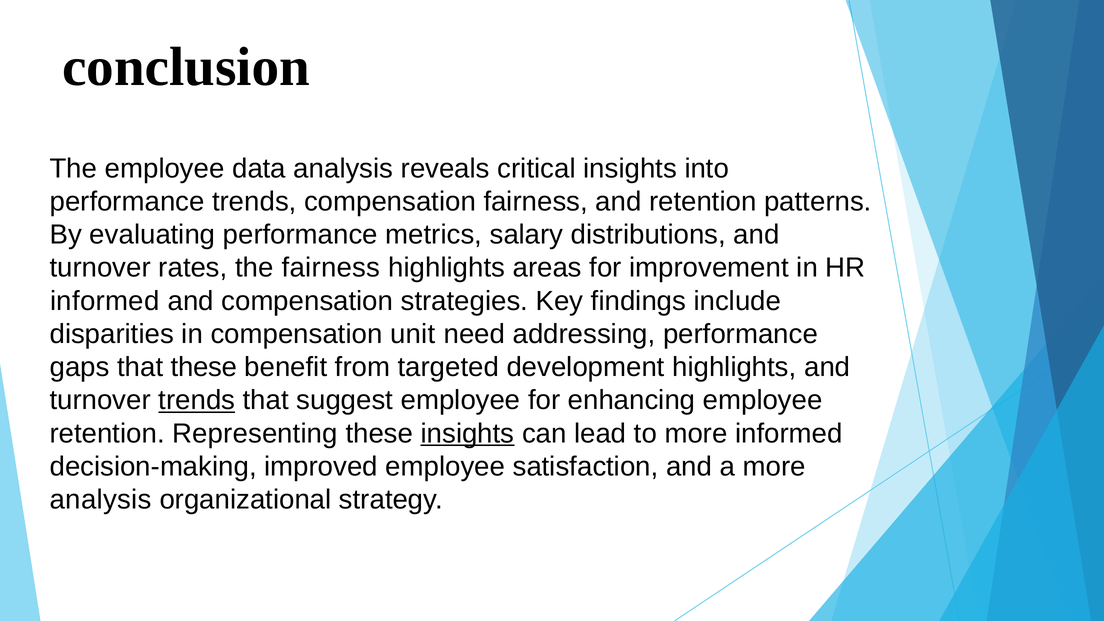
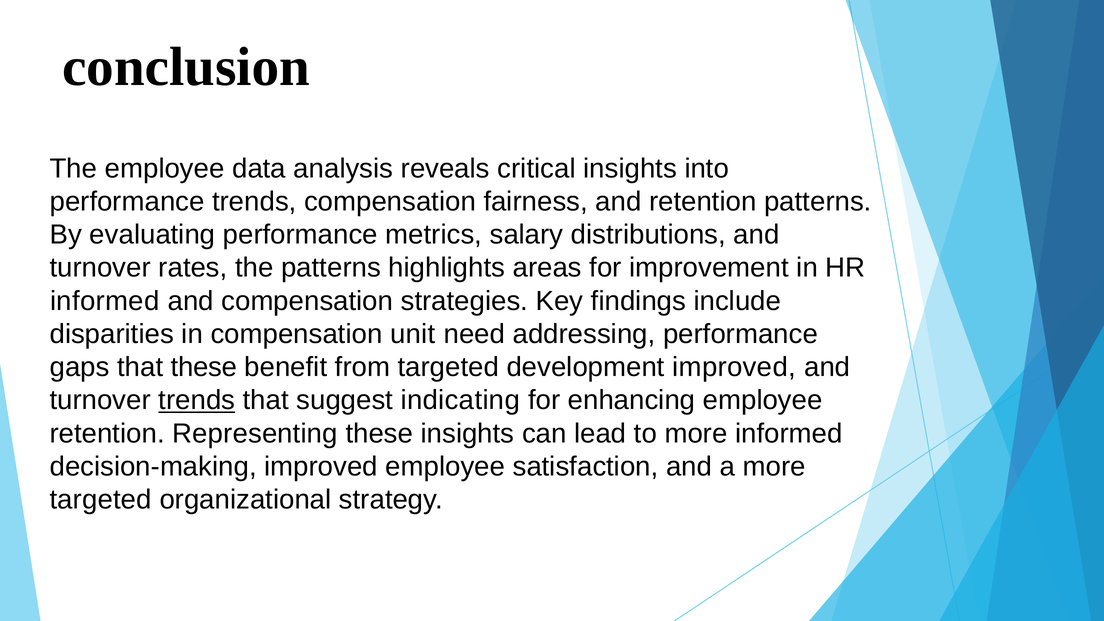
the fairness: fairness -> patterns (331, 268)
development highlights: highlights -> improved (734, 367)
suggest employee: employee -> indicating (460, 400)
insights underline: present -> none (468, 433)
analysis: analysis -> targeted (101, 500)
